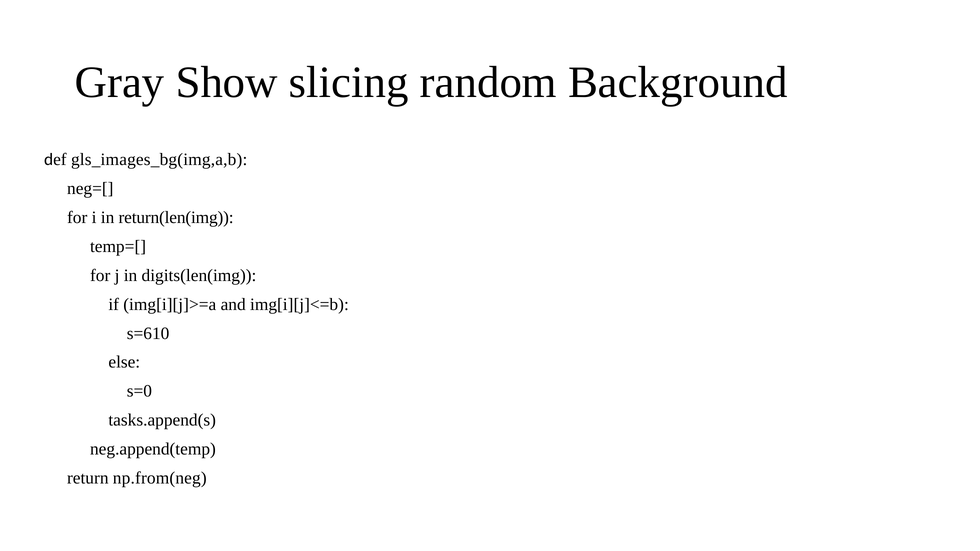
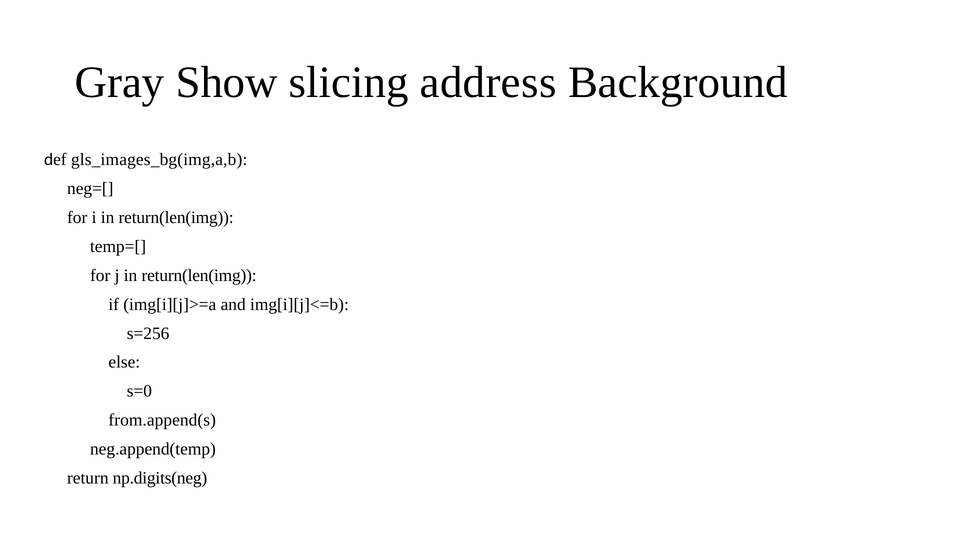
random: random -> address (488, 82)
j in digits(len(img: digits(len(img -> return(len(img (199, 276)
s=610: s=610 -> s=256 (148, 333)
tasks.append(s: tasks.append(s -> from.append(s (162, 420)
np.from(neg: np.from(neg -> np.digits(neg (160, 478)
